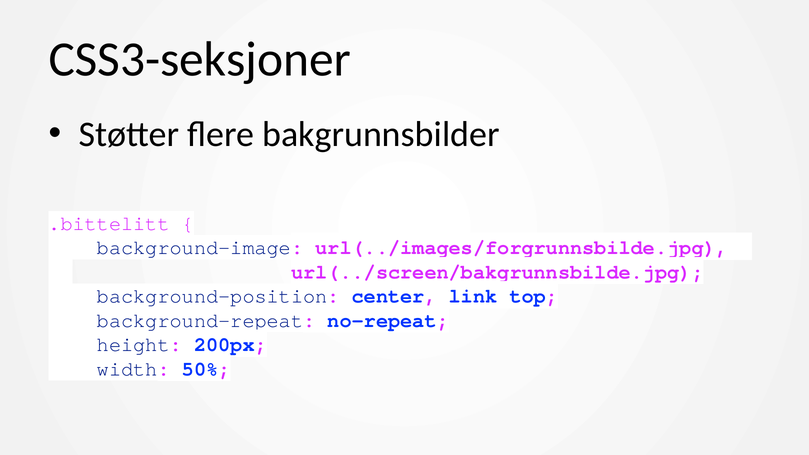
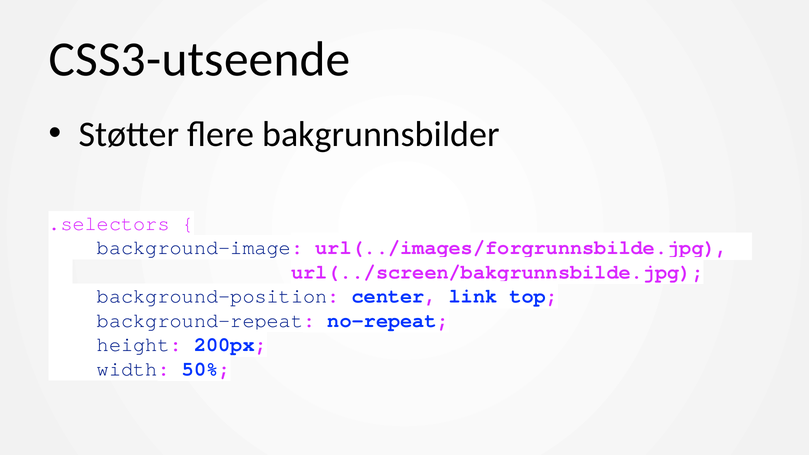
CSS3-seksjoner: CSS3-seksjoner -> CSS3-utseende (200, 60)
.bittelitt: .bittelitt -> .selectors (109, 223)
